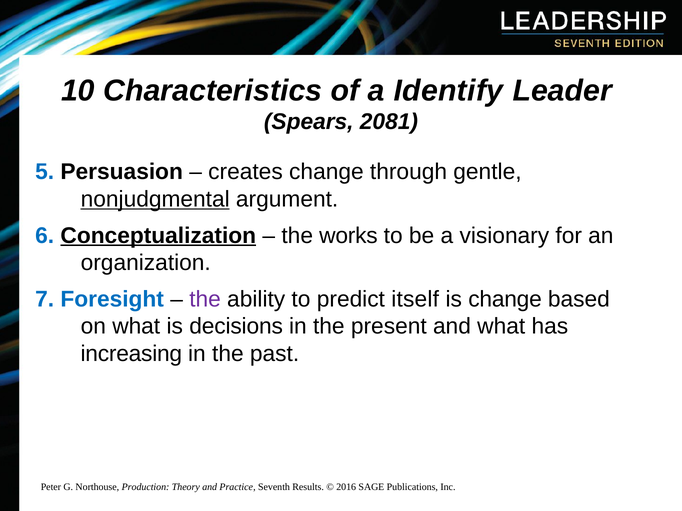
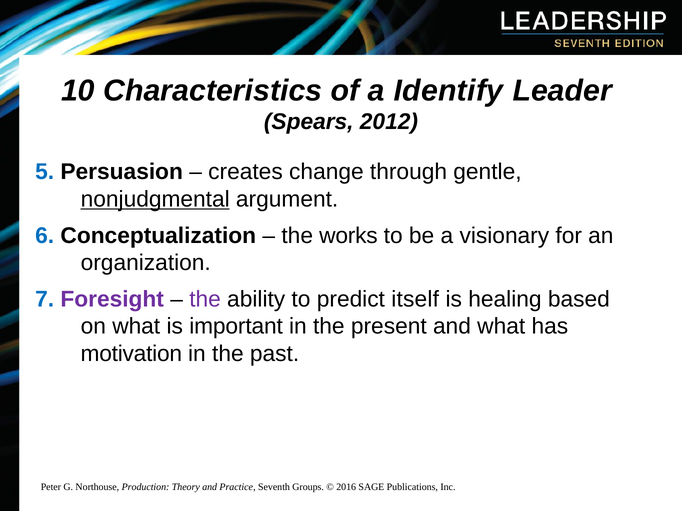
2081: 2081 -> 2012 (389, 122)
Conceptualization underline: present -> none (158, 236)
Foresight colour: blue -> purple (112, 299)
is change: change -> healing (505, 299)
decisions: decisions -> important (236, 327)
increasing: increasing -> motivation (131, 354)
Results: Results -> Groups (308, 487)
